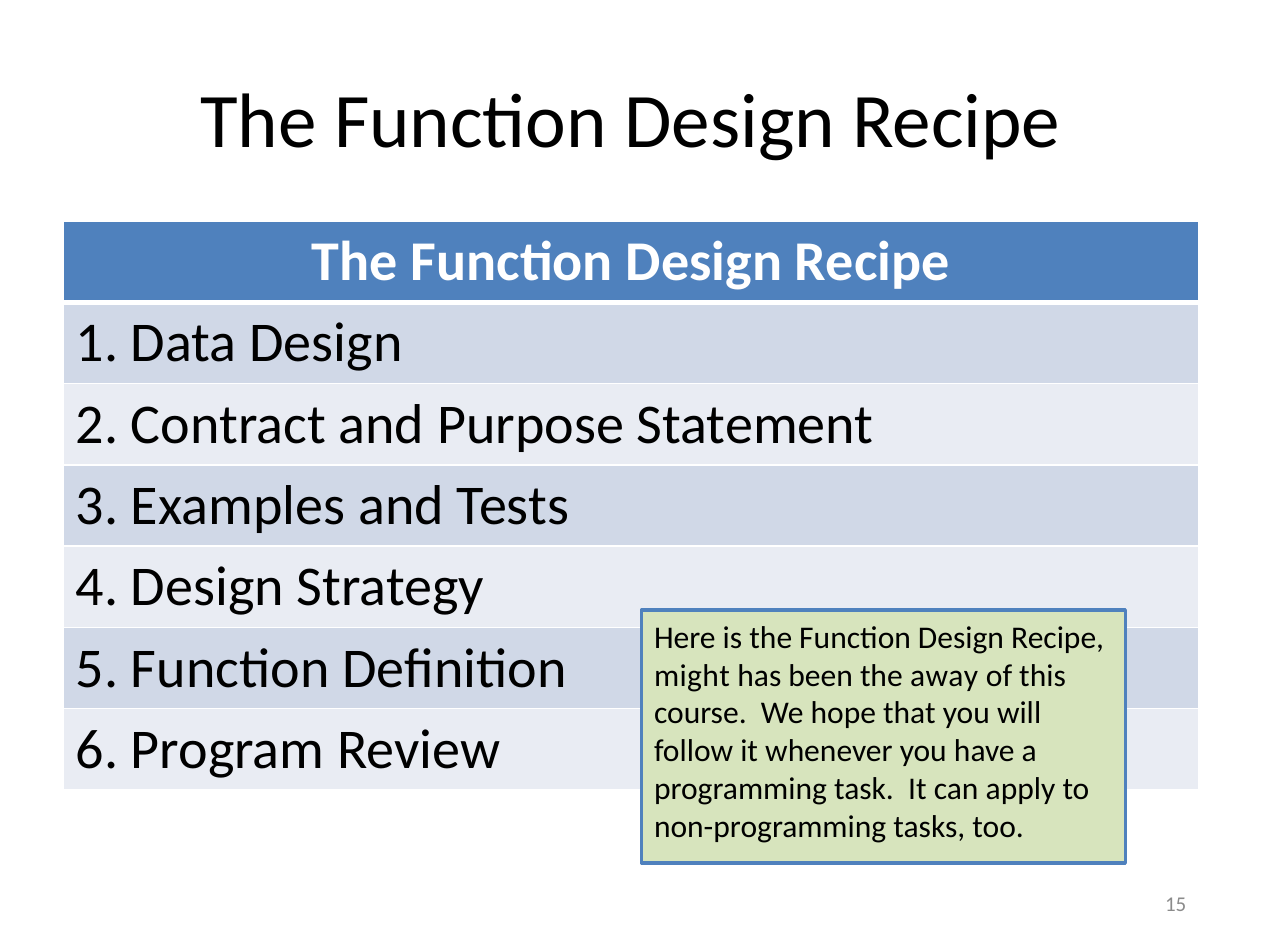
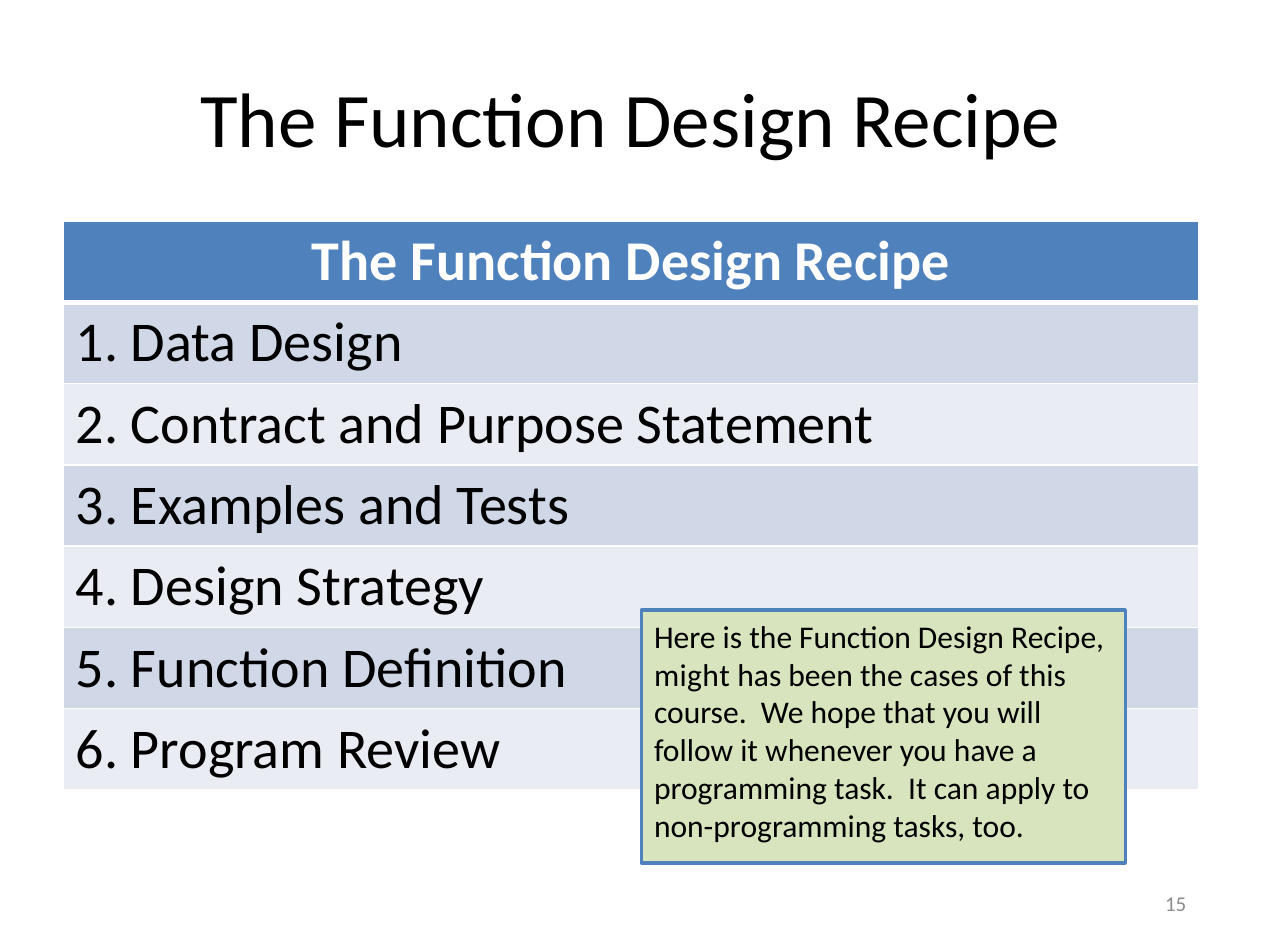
away: away -> cases (944, 675)
